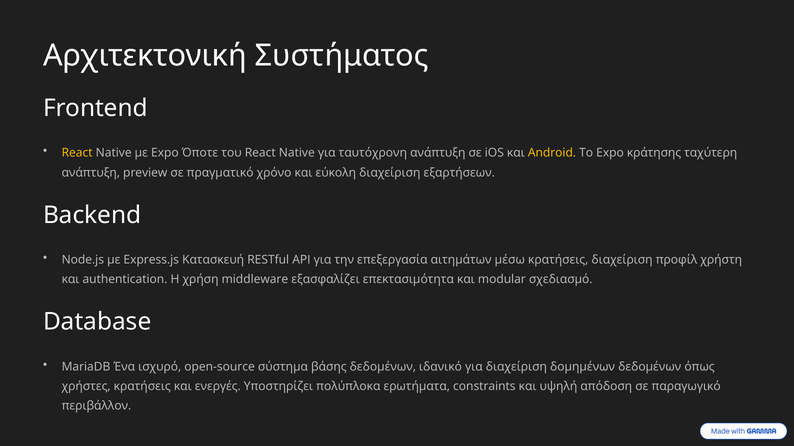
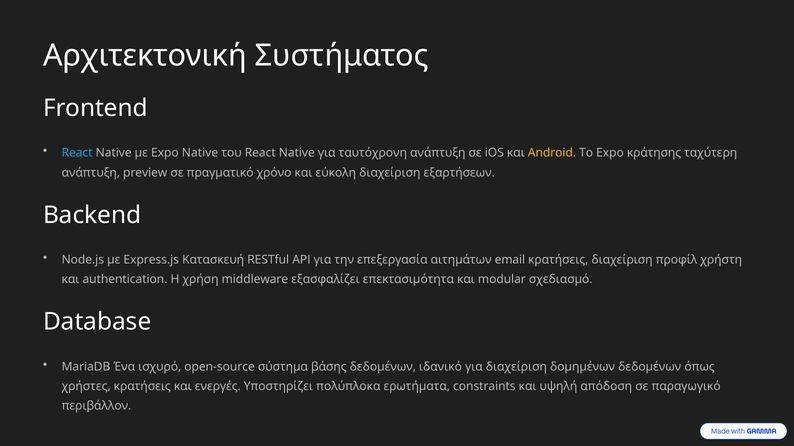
React colour: yellow -> light blue (77, 153)
Expo Όποτε: Όποτε -> Native (200, 153)
μέσω: μέσω -> email (510, 260)
